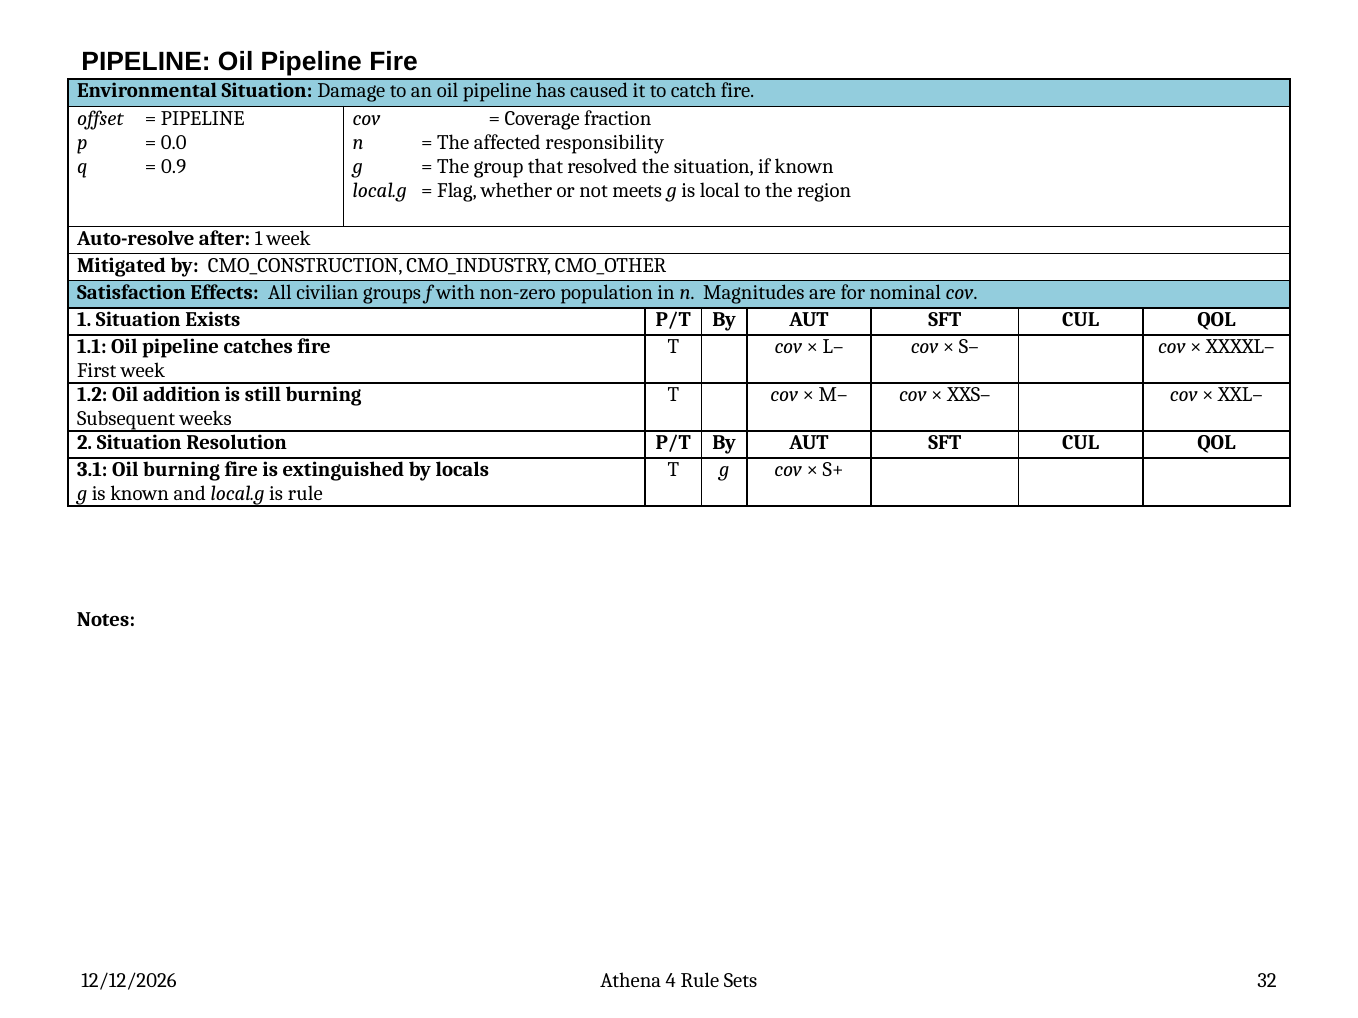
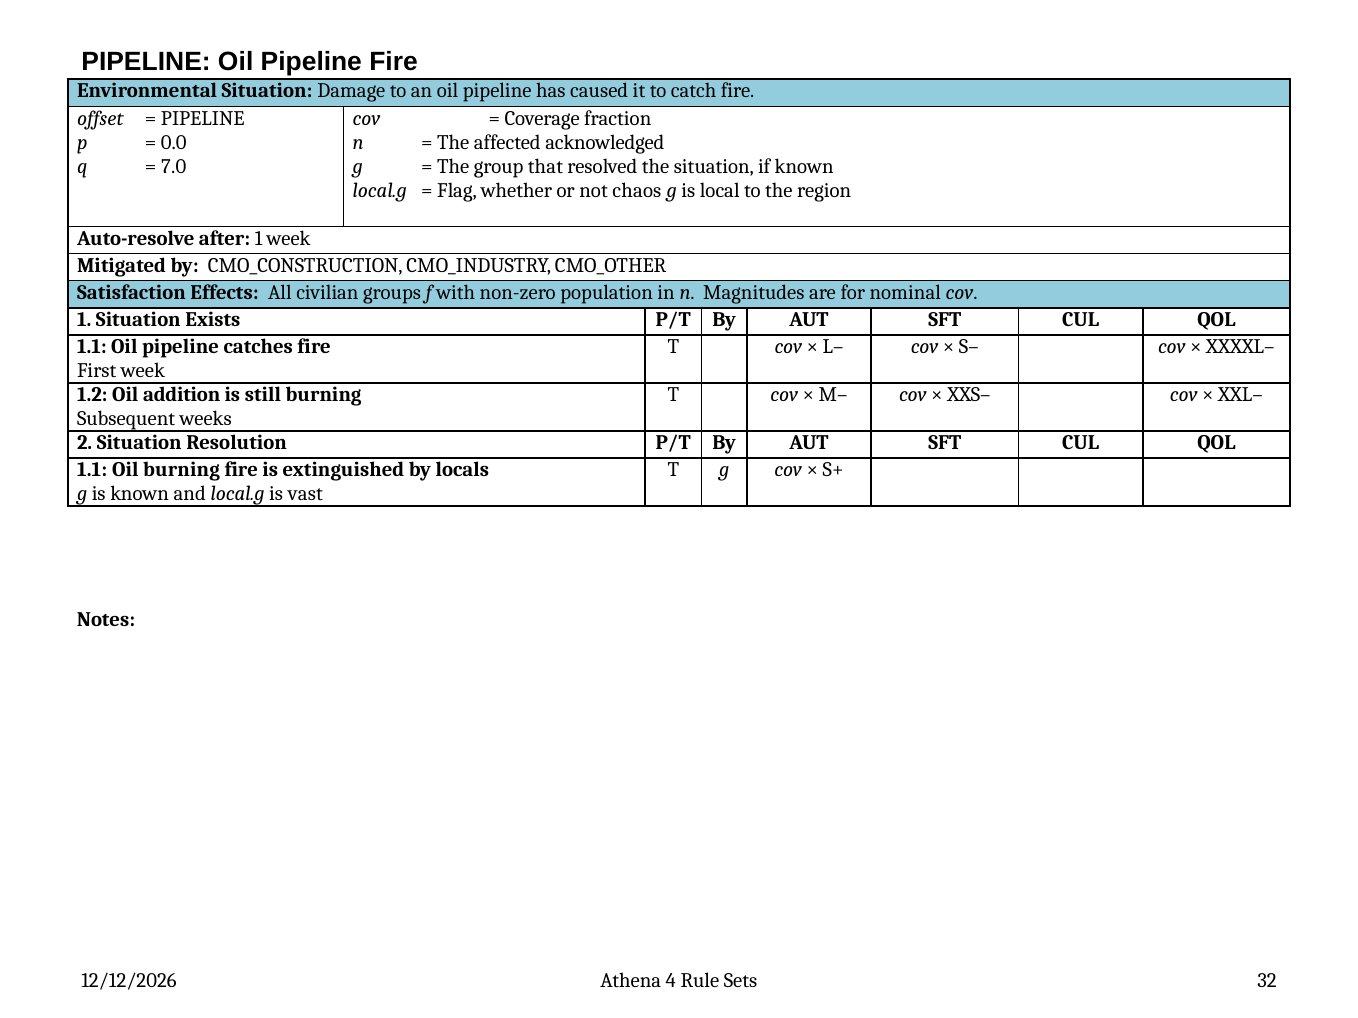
responsibility: responsibility -> acknowledged (605, 142)
0.9: 0.9 -> 7.0 (174, 166)
meets: meets -> chaos (637, 190)
3.1: 3.1 -> 1.1 (92, 470)
is rule: rule -> vast (305, 494)
